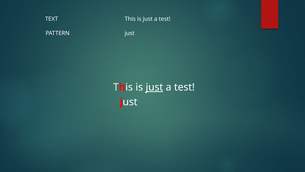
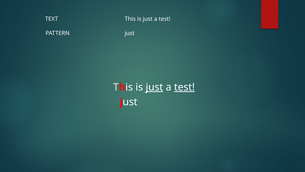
test underline: none -> present (184, 87)
